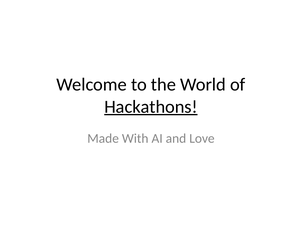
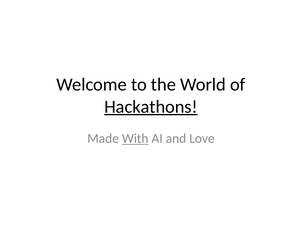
With underline: none -> present (135, 139)
